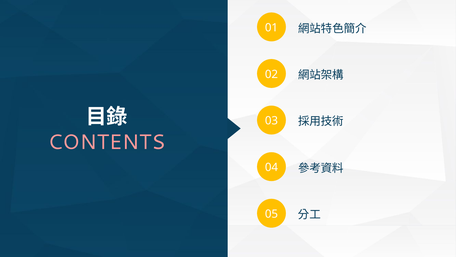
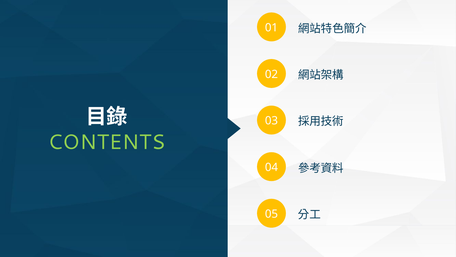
CONTENTS colour: pink -> light green (107, 142)
